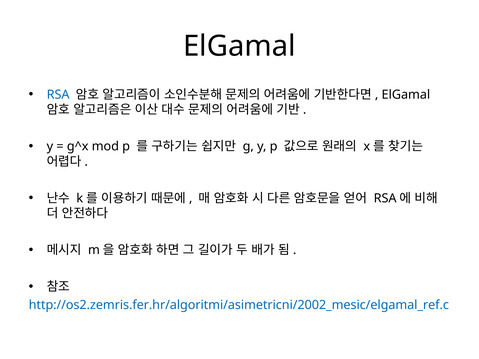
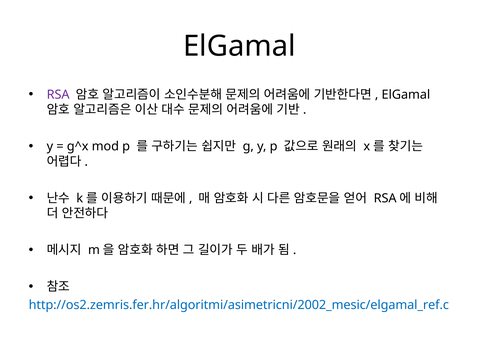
RSA colour: blue -> purple (58, 95)
